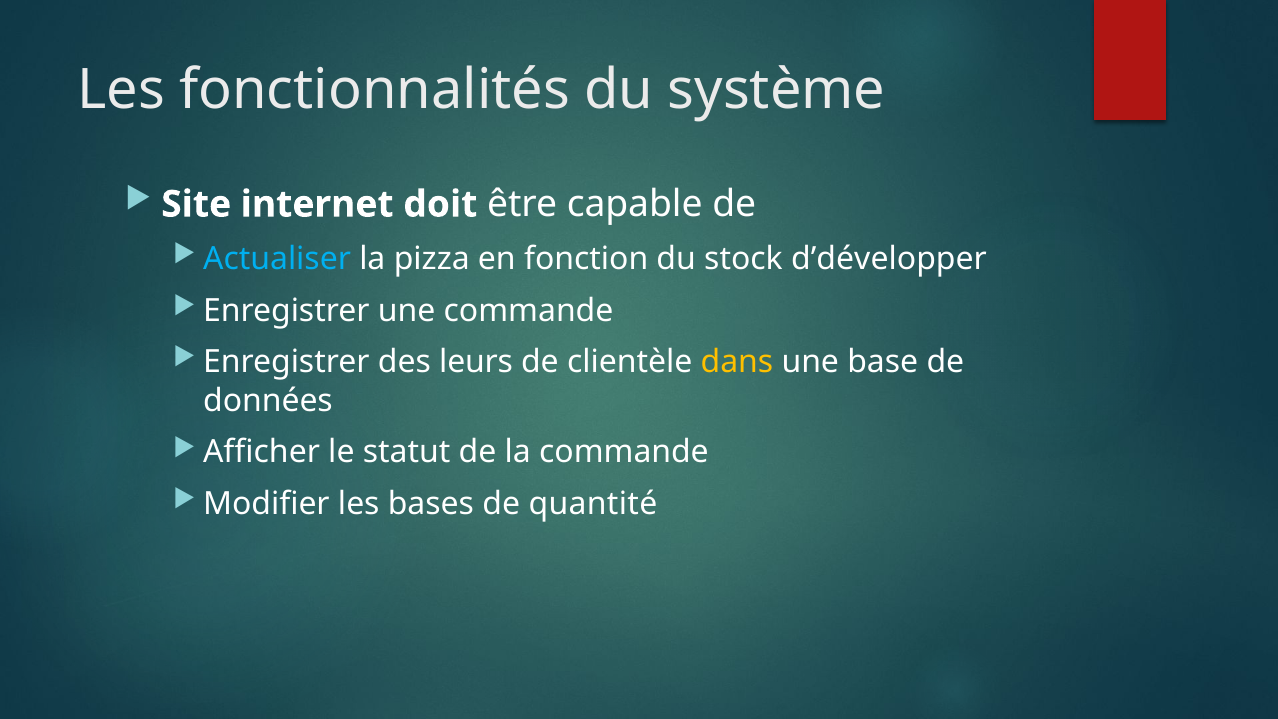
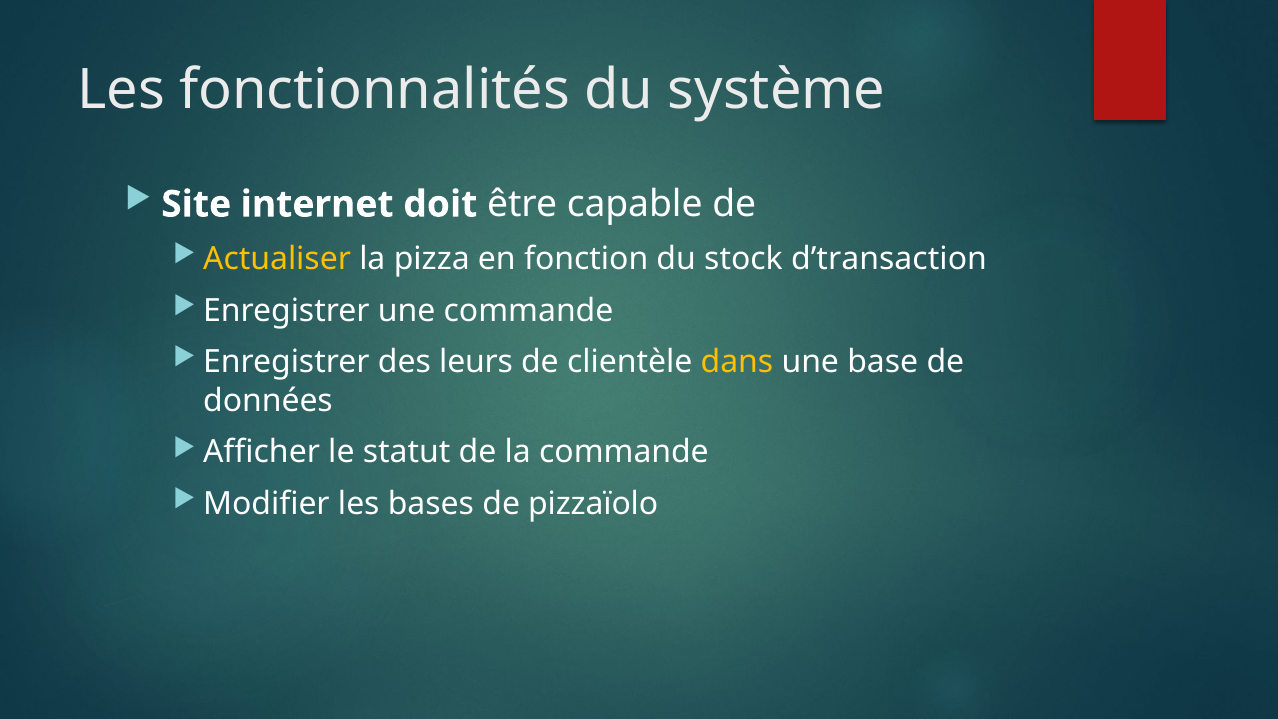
Actualiser colour: light blue -> yellow (277, 259)
d’développer: d’développer -> d’transaction (889, 259)
quantité: quantité -> pizzaïolo (593, 504)
